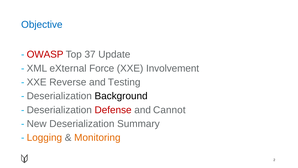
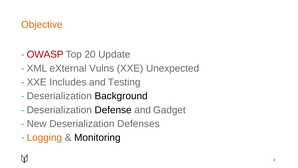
Objective colour: blue -> orange (42, 25)
37: 37 -> 20 (90, 54)
Force: Force -> Vulns (102, 68)
Involvement: Involvement -> Unexpected (173, 68)
Reverse: Reverse -> Includes (68, 82)
Defense colour: red -> black (113, 110)
Cannot: Cannot -> Gadget (169, 110)
Summary: Summary -> Defenses (138, 124)
Monitoring colour: orange -> black (97, 137)
